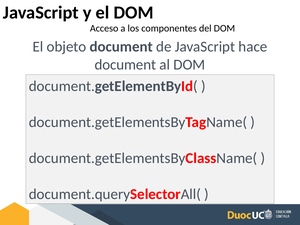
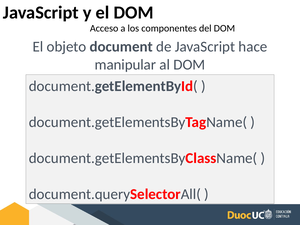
document: document -> manipular (125, 65)
